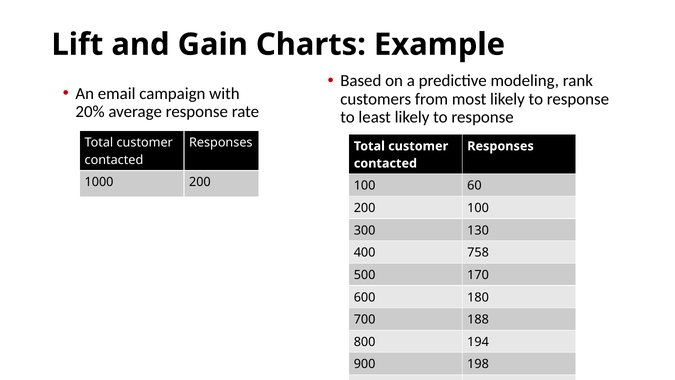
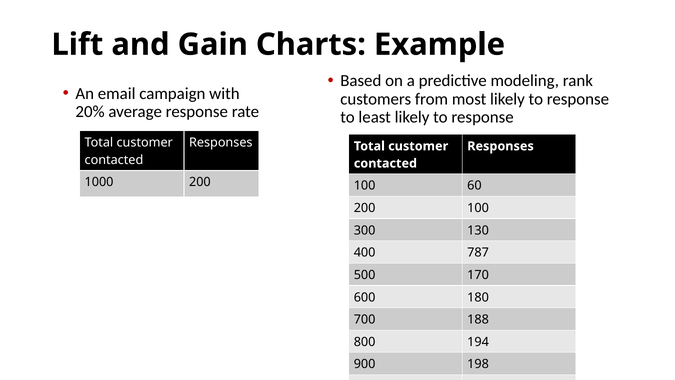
758: 758 -> 787 (478, 252)
